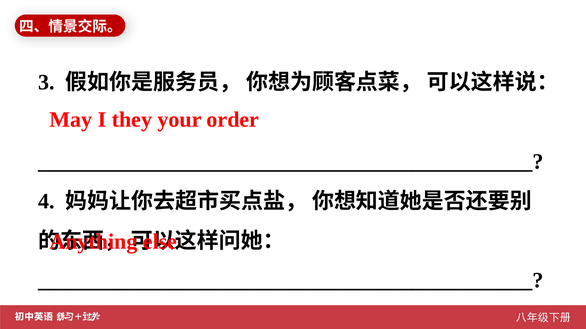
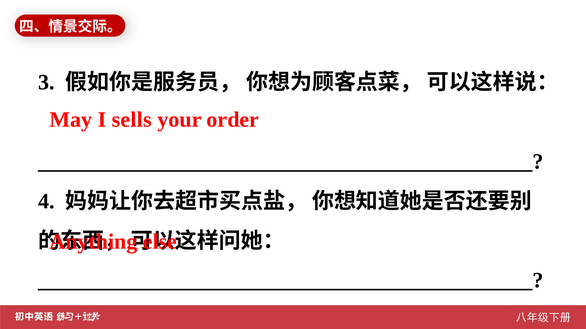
they: they -> sells (132, 120)
